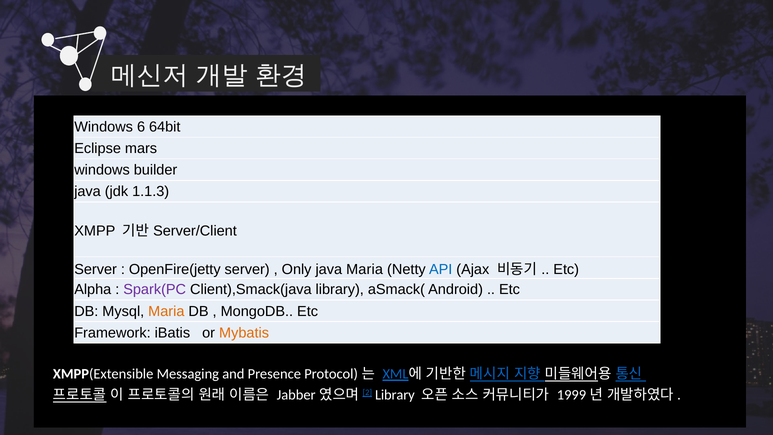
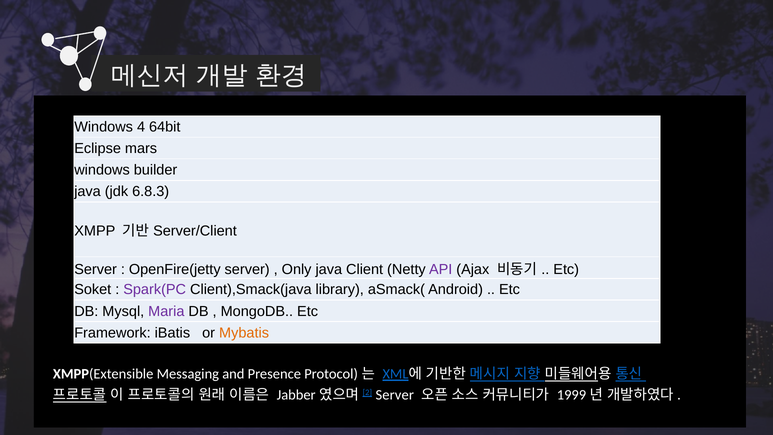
6: 6 -> 4 (141, 127)
1.1.3: 1.1.3 -> 6.8.3 (151, 192)
java Maria: Maria -> Client (365, 269)
API colour: blue -> purple (441, 269)
Alpha: Alpha -> Soket (93, 290)
Maria colour: orange -> purple (166, 311)
Library: Library -> Server (395, 395)
